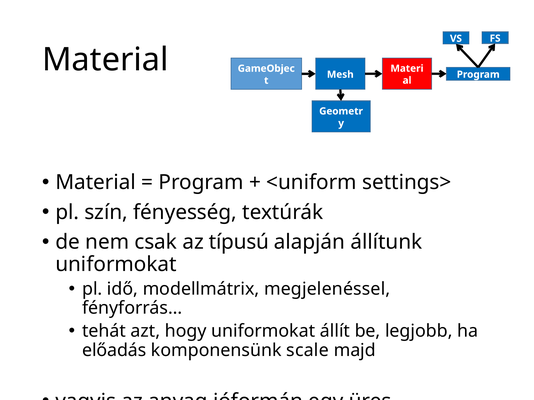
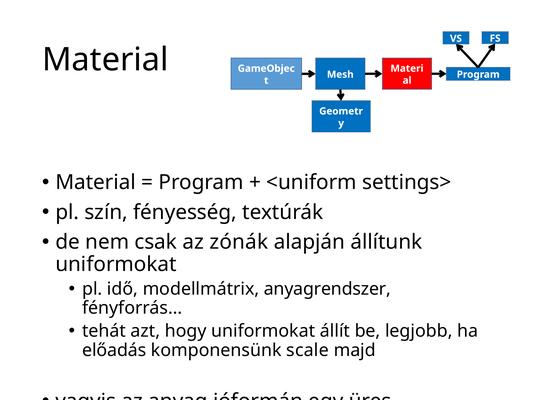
típusú: típusú -> zónák (239, 242)
megjelenéssel: megjelenéssel -> anyagrendszer (327, 289)
